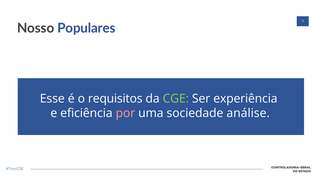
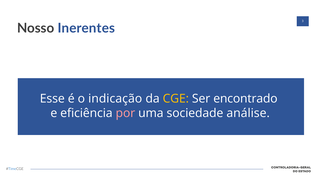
Populares: Populares -> Inerentes (86, 28)
requisitos: requisitos -> indicação (115, 98)
CGE colour: light green -> yellow (176, 98)
experiência: experiência -> encontrado (245, 98)
